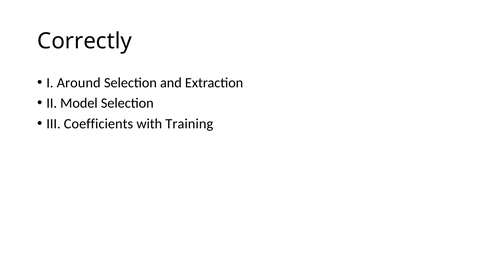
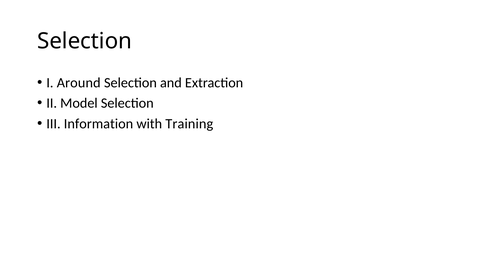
Correctly: Correctly -> Selection (85, 41)
Coefficients: Coefficients -> Information (99, 123)
